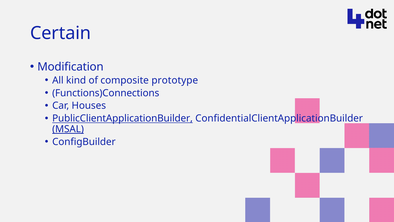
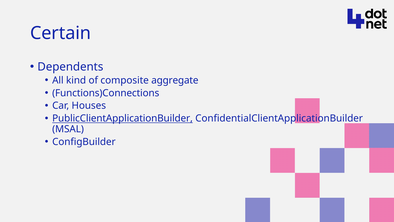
Modification: Modification -> Dependents (70, 67)
prototype: prototype -> aggregate (175, 80)
MSAL underline: present -> none (68, 129)
